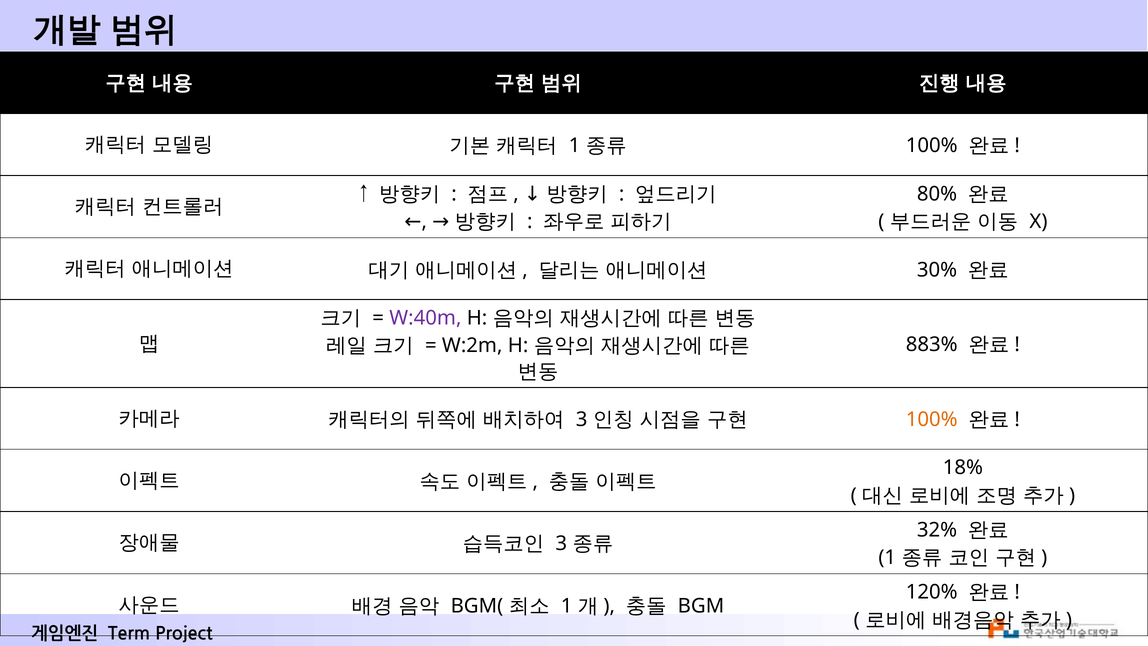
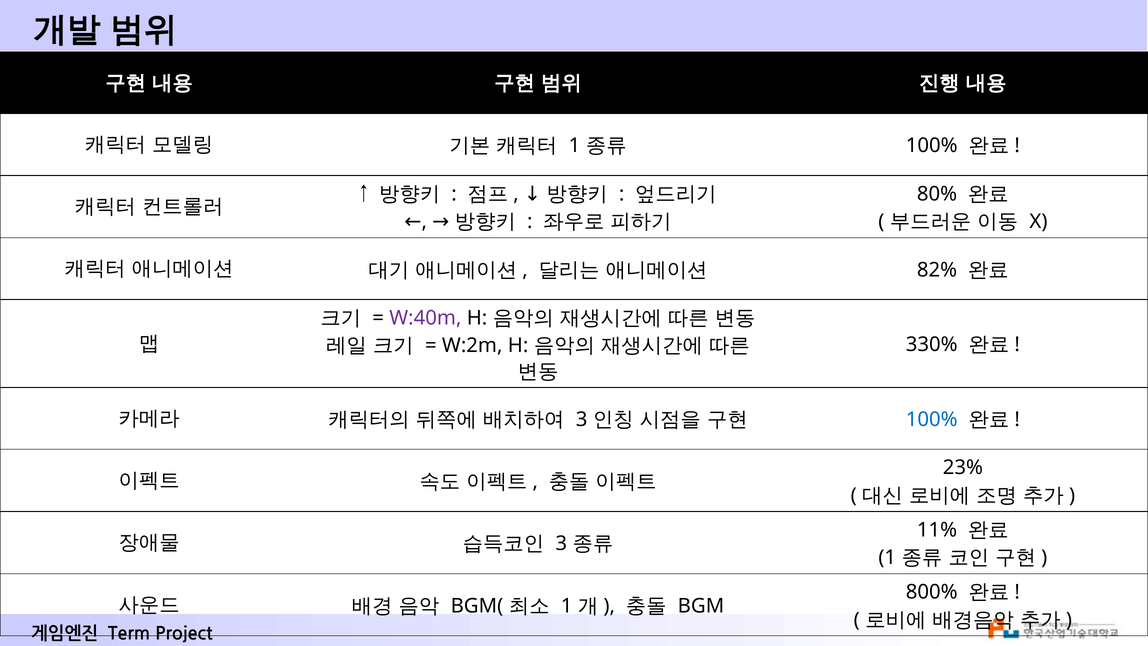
30%: 30% -> 82% (937, 270)
883%: 883% -> 330% (932, 345)
100% colour: orange -> blue (932, 420)
18%: 18% -> 23% (963, 468)
32%: 32% -> 11% (937, 530)
120%: 120% -> 800% (932, 592)
